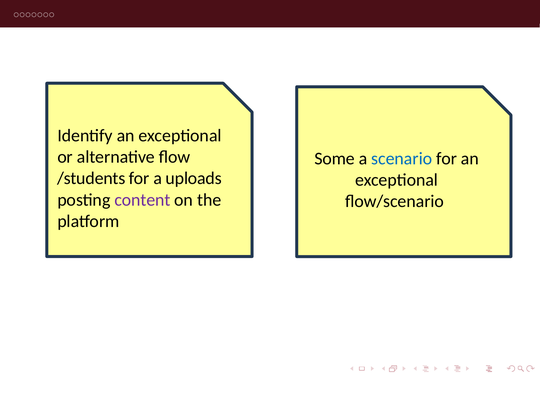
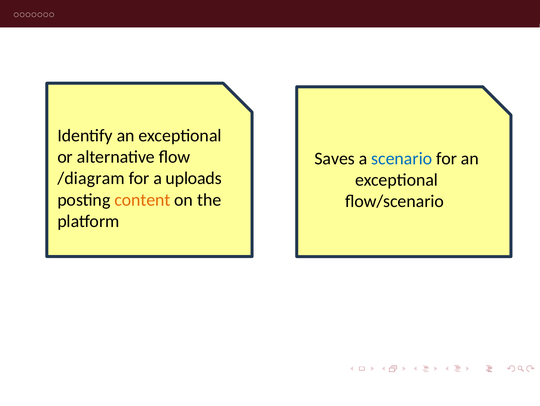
Some: Some -> Saves (335, 158)
/students: /students -> /diagram (91, 178)
content colour: purple -> orange (142, 200)
